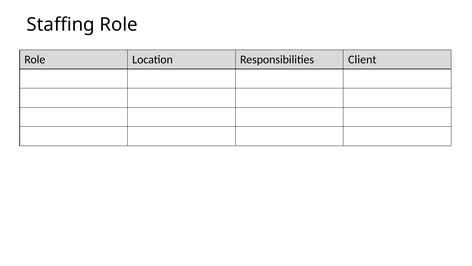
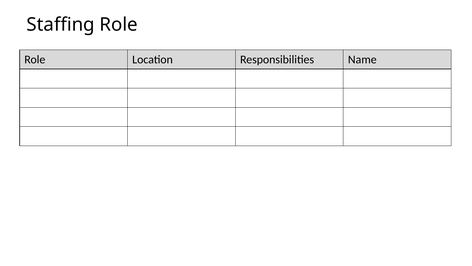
Client: Client -> Name (362, 59)
